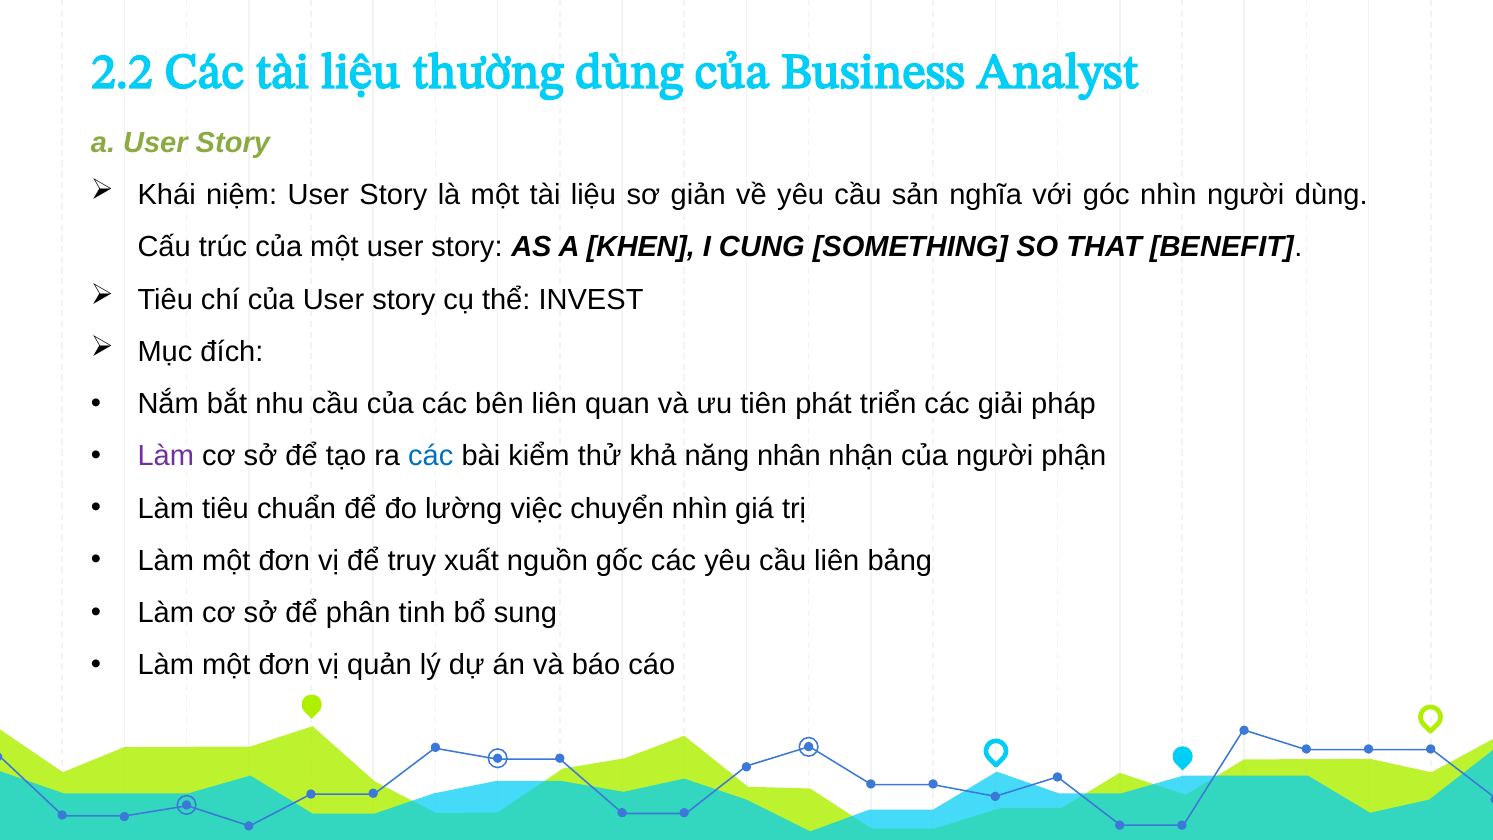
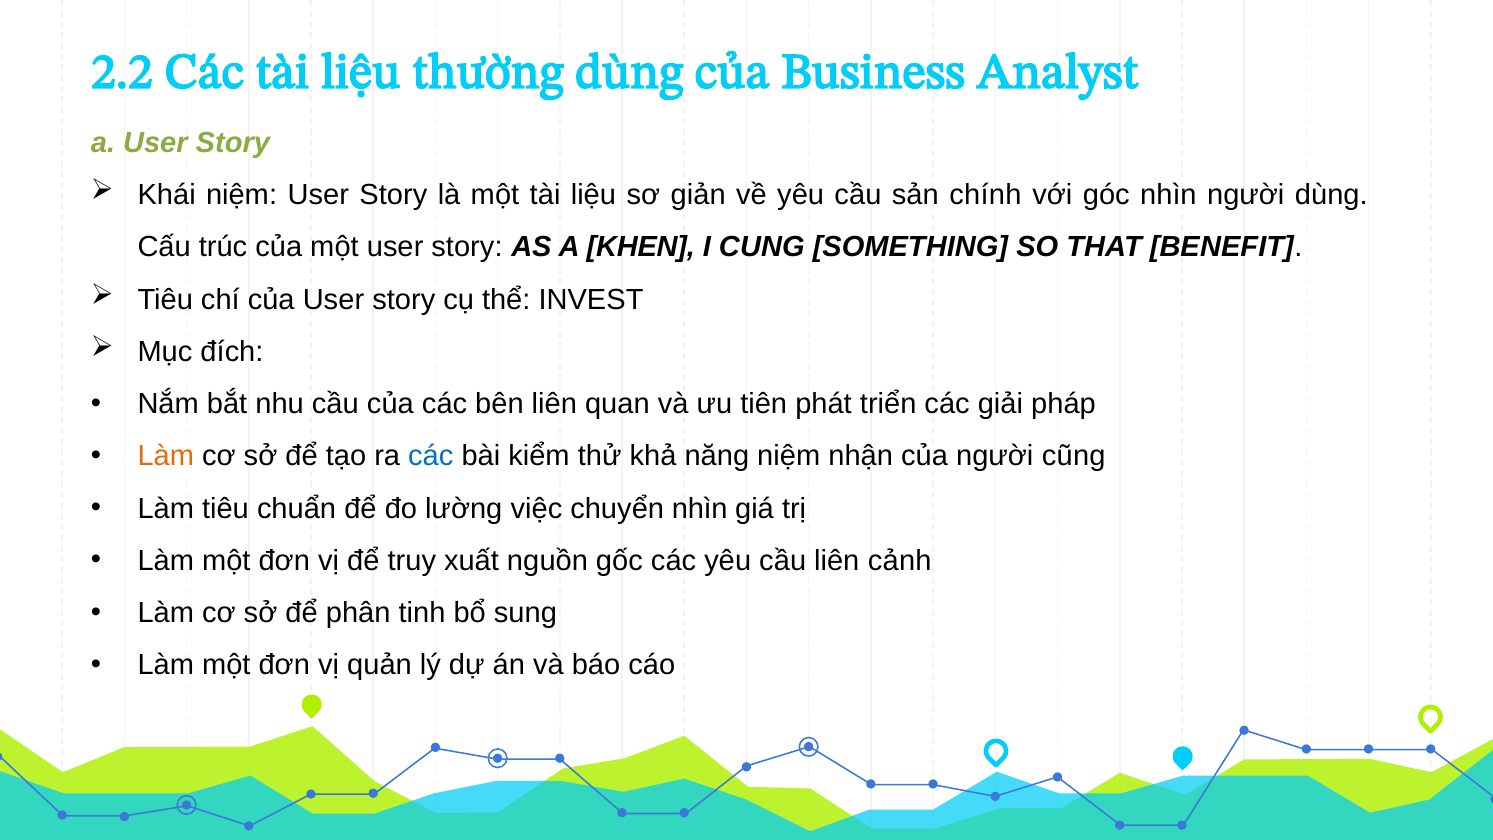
nghĩa: nghĩa -> chính (985, 195)
Làm colour: purple -> orange (166, 456)
năng nhân: nhân -> niệm (789, 456)
phận: phận -> cũng (1074, 456)
bảng: bảng -> cảnh (900, 561)
